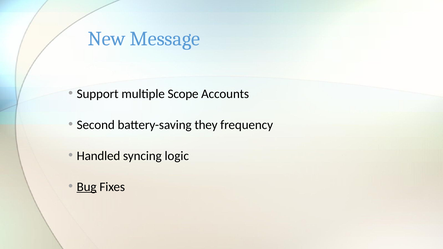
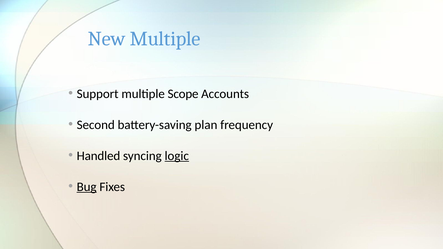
New Message: Message -> Multiple (165, 39)
they: they -> plan (206, 125)
logic underline: none -> present (177, 156)
